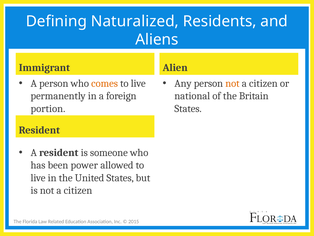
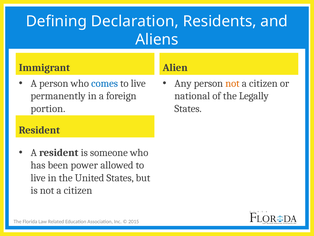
Naturalized: Naturalized -> Declaration (135, 21)
comes colour: orange -> blue (105, 83)
Britain: Britain -> Legally (254, 96)
